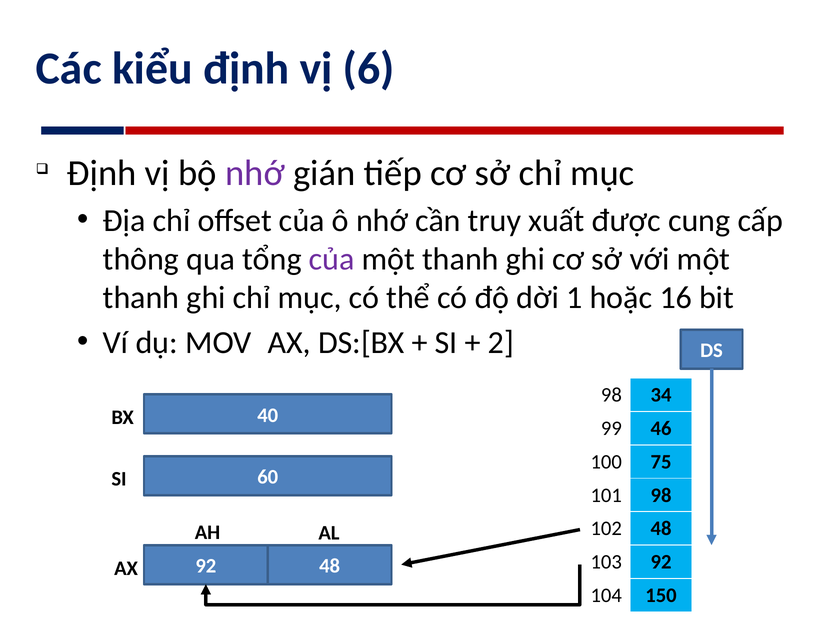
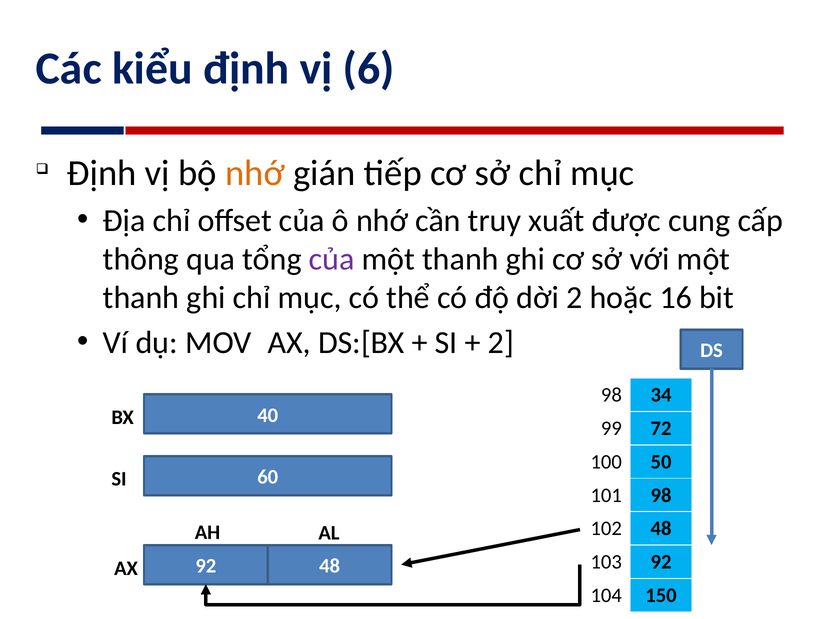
nhớ colour: purple -> orange (255, 173)
dời 1: 1 -> 2 (574, 297)
46: 46 -> 72 (661, 428)
75: 75 -> 50 (661, 462)
